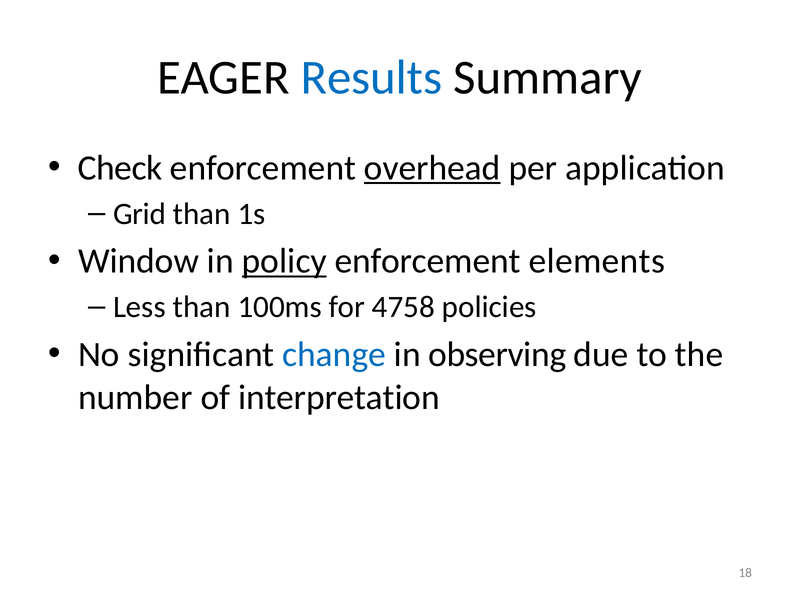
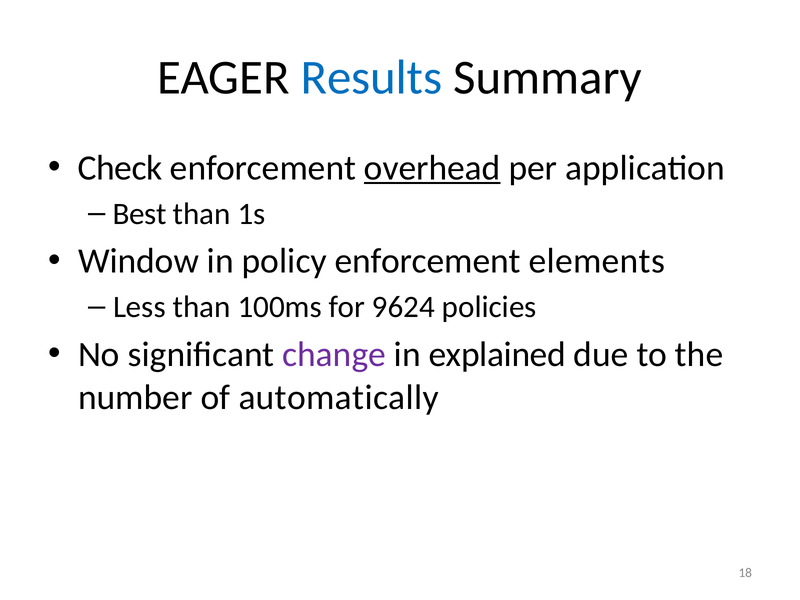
Grid: Grid -> Best (140, 214)
policy underline: present -> none (284, 261)
4758: 4758 -> 9624 (403, 307)
change colour: blue -> purple (334, 355)
observing: observing -> explained (497, 355)
interpretation: interpretation -> automatically (339, 397)
